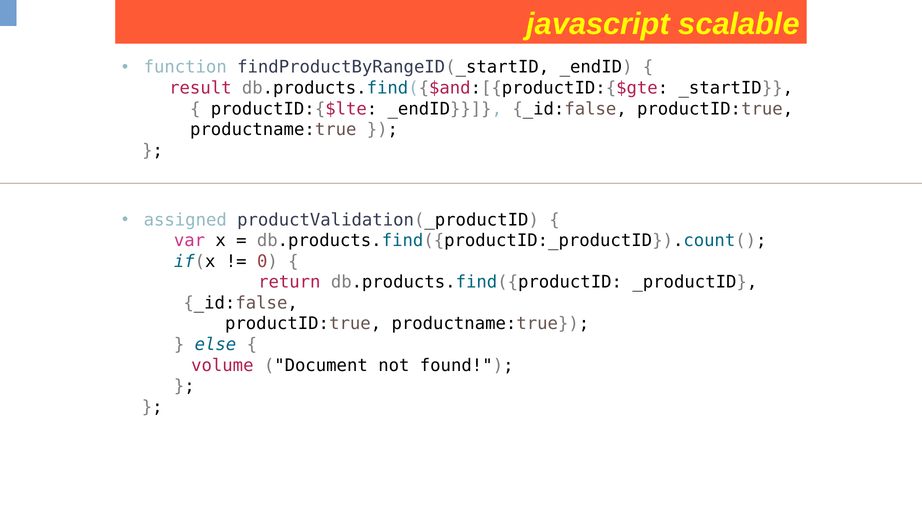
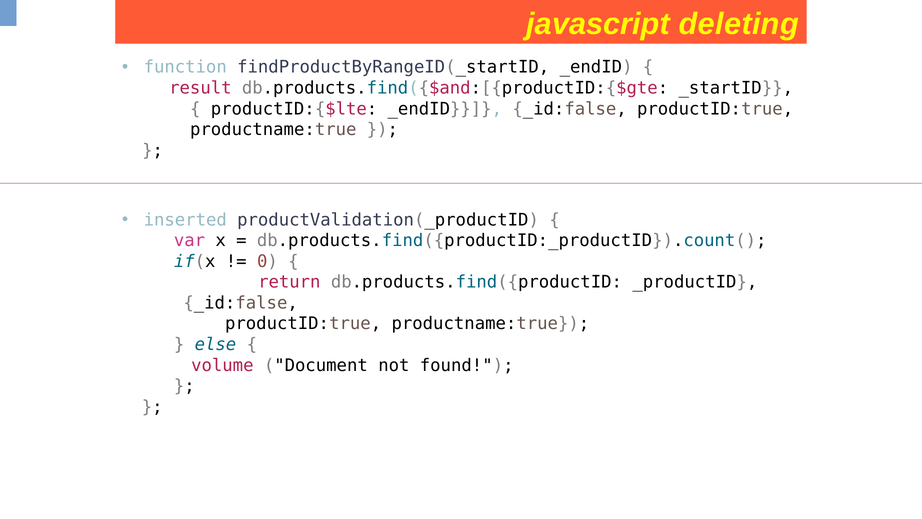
scalable: scalable -> deleting (739, 24)
assigned: assigned -> inserted (185, 220)
